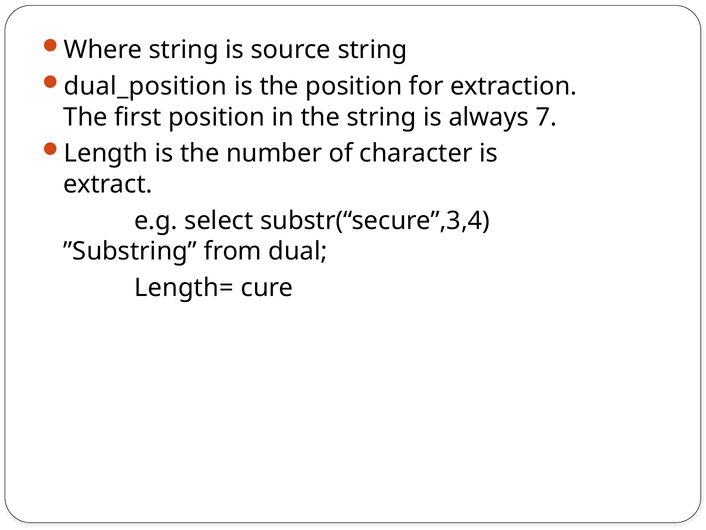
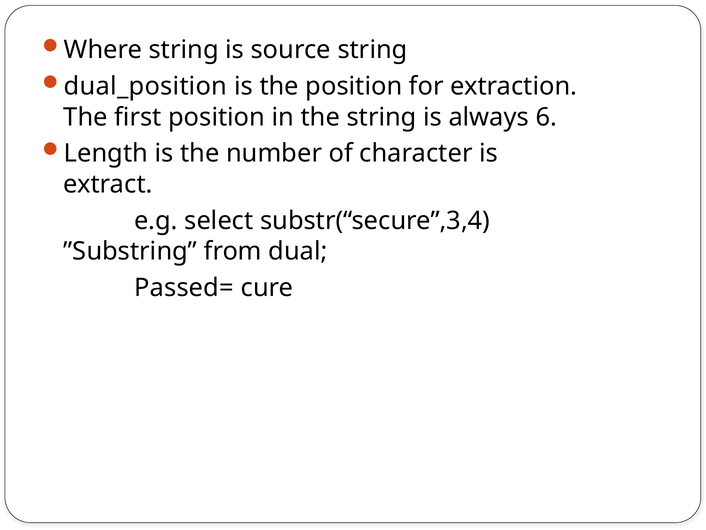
7: 7 -> 6 (546, 117)
Length=: Length= -> Passed= (184, 287)
